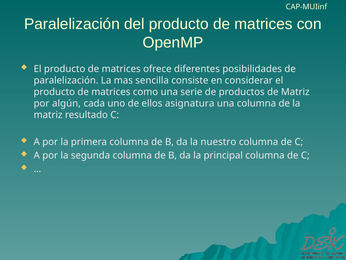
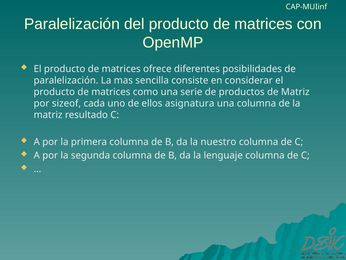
algún: algún -> sizeof (66, 103)
principal: principal -> lenguaje (223, 155)
